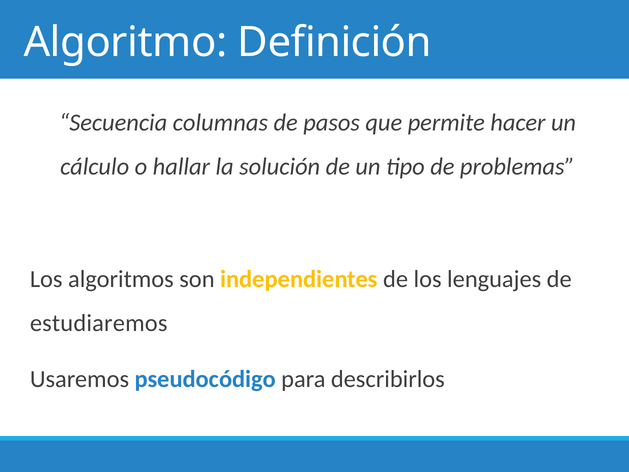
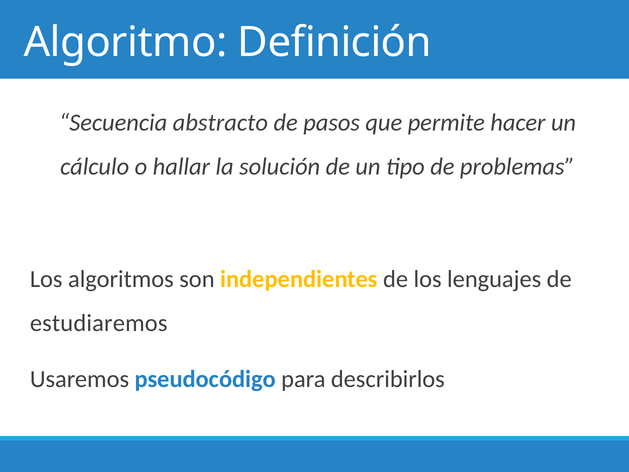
columnas: columnas -> abstracto (220, 123)
